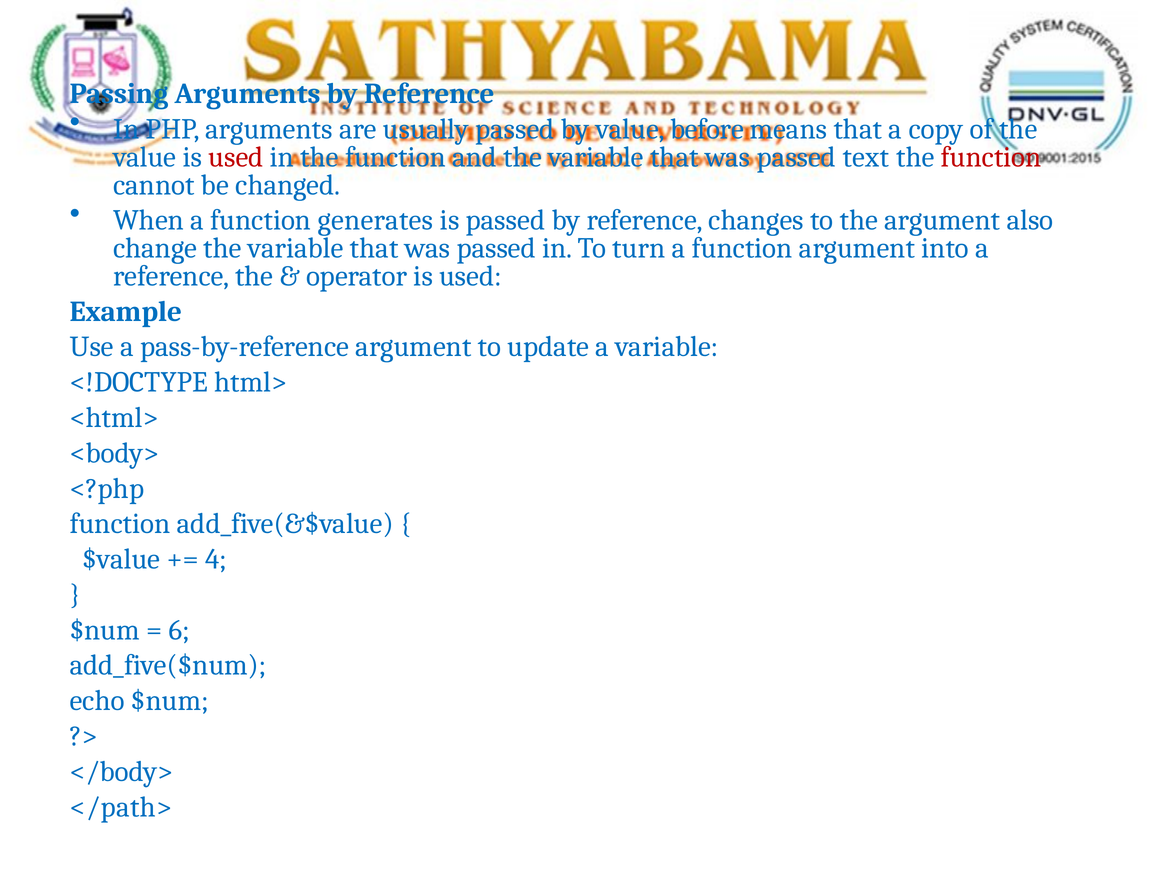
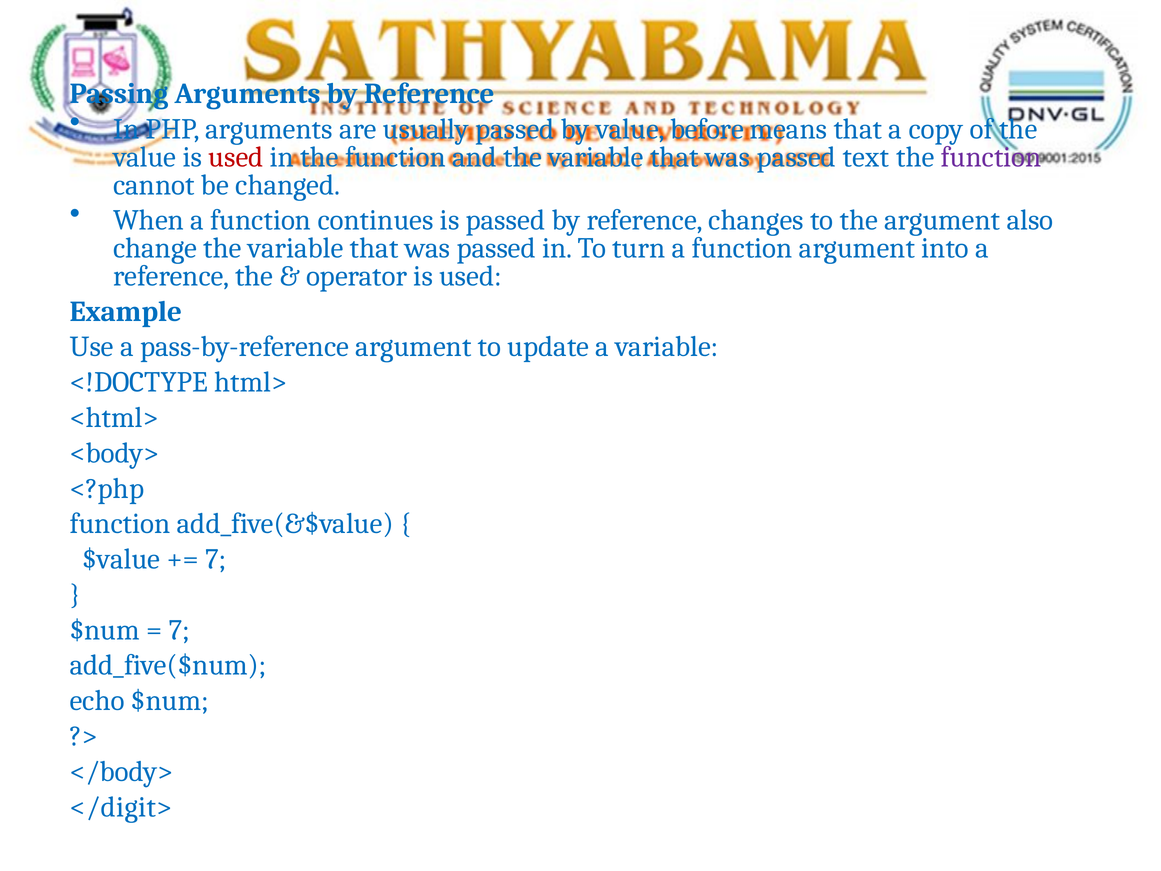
function colour: red -> purple (991, 157)
generates: generates -> continues (376, 220)
4: 4 -> 7 (216, 559)
6: 6 -> 7 (179, 630)
</path>: </path> -> </digit> (121, 807)
